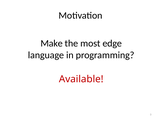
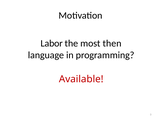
Make: Make -> Labor (52, 44)
edge: edge -> then (112, 44)
